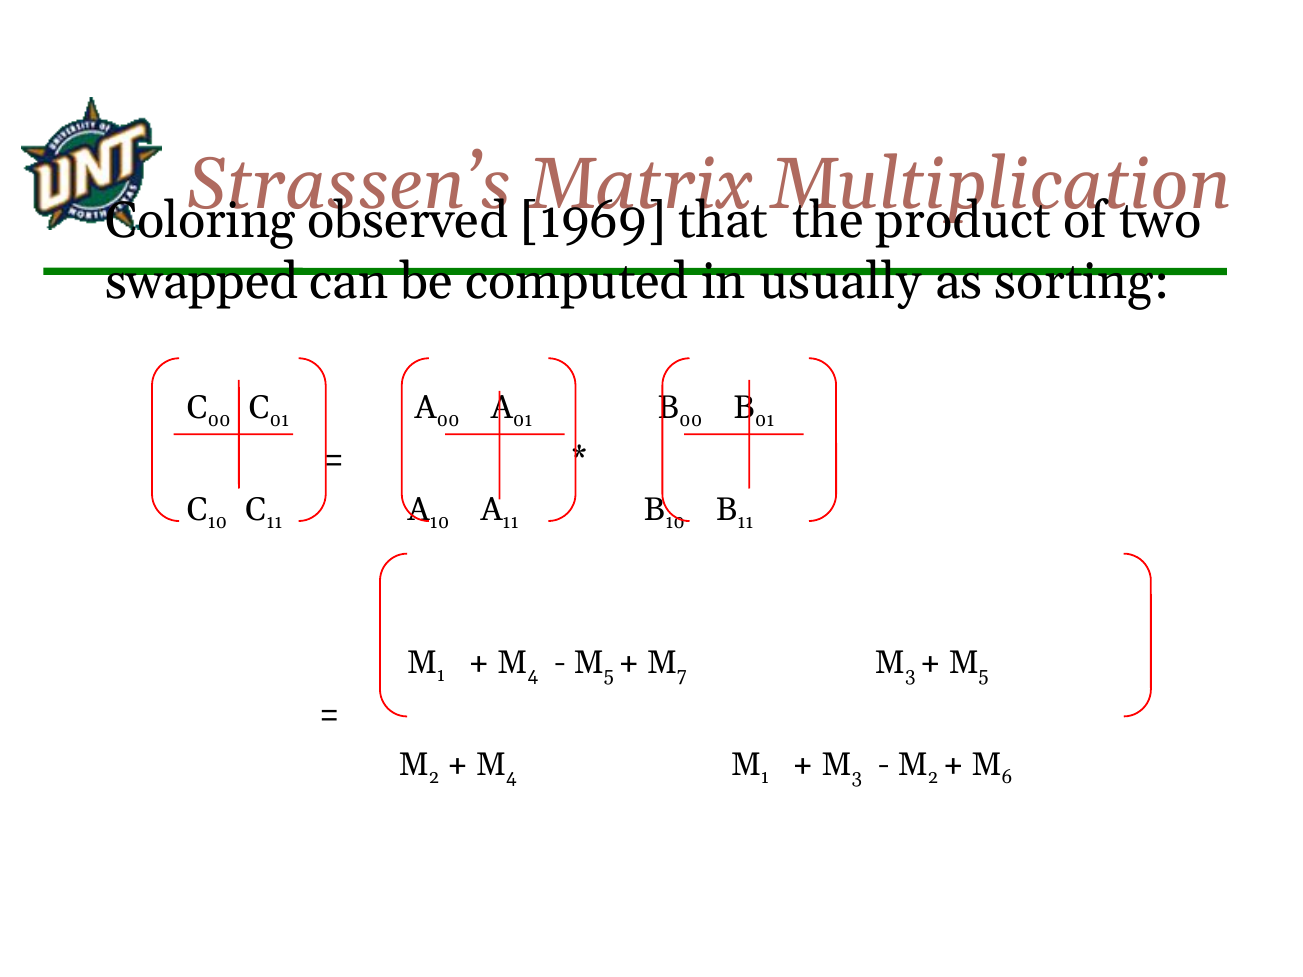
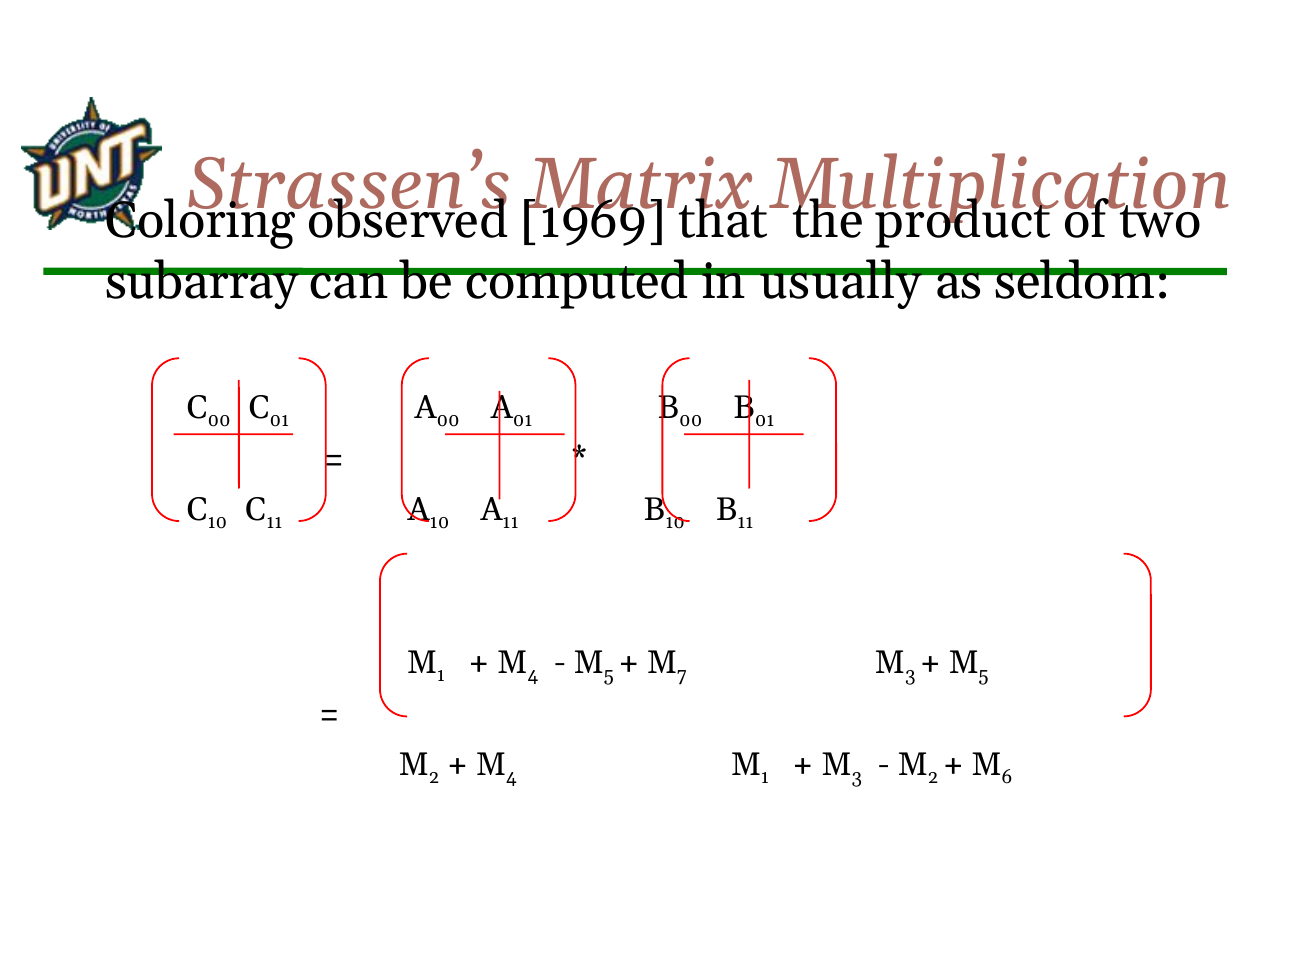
swapped: swapped -> subarray (202, 282)
sorting: sorting -> seldom (1083, 282)
